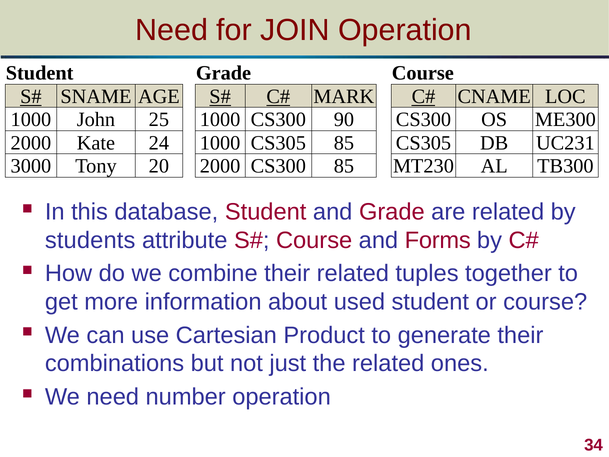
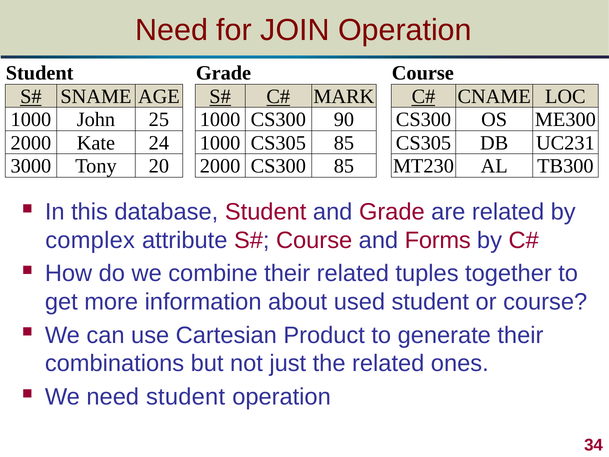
students: students -> complex (90, 240)
need number: number -> student (186, 397)
